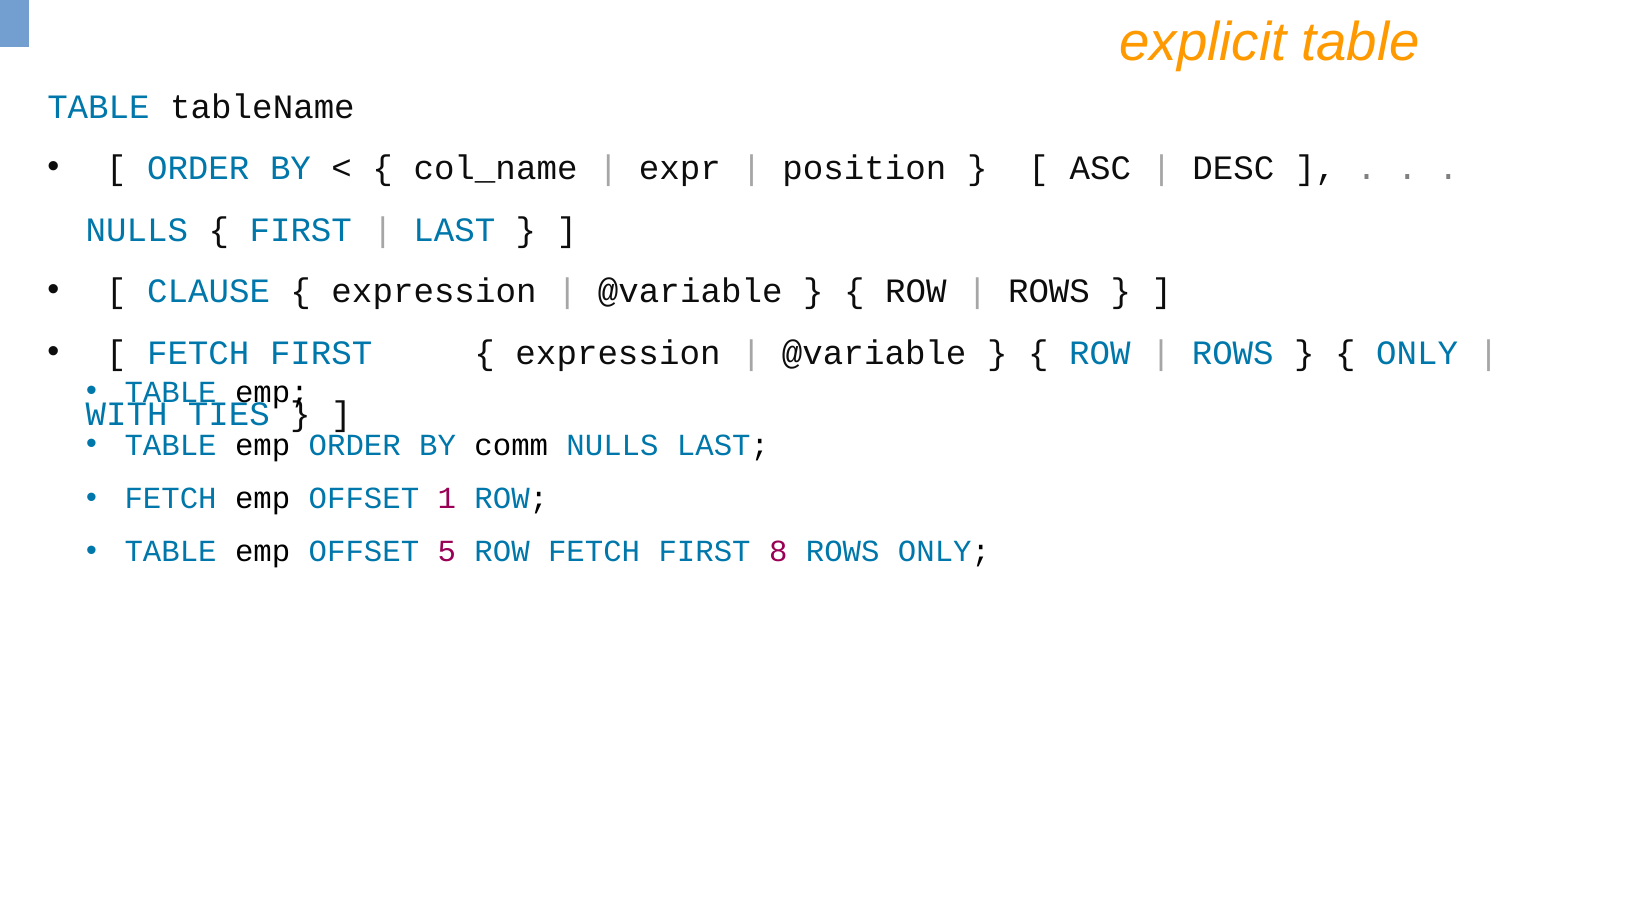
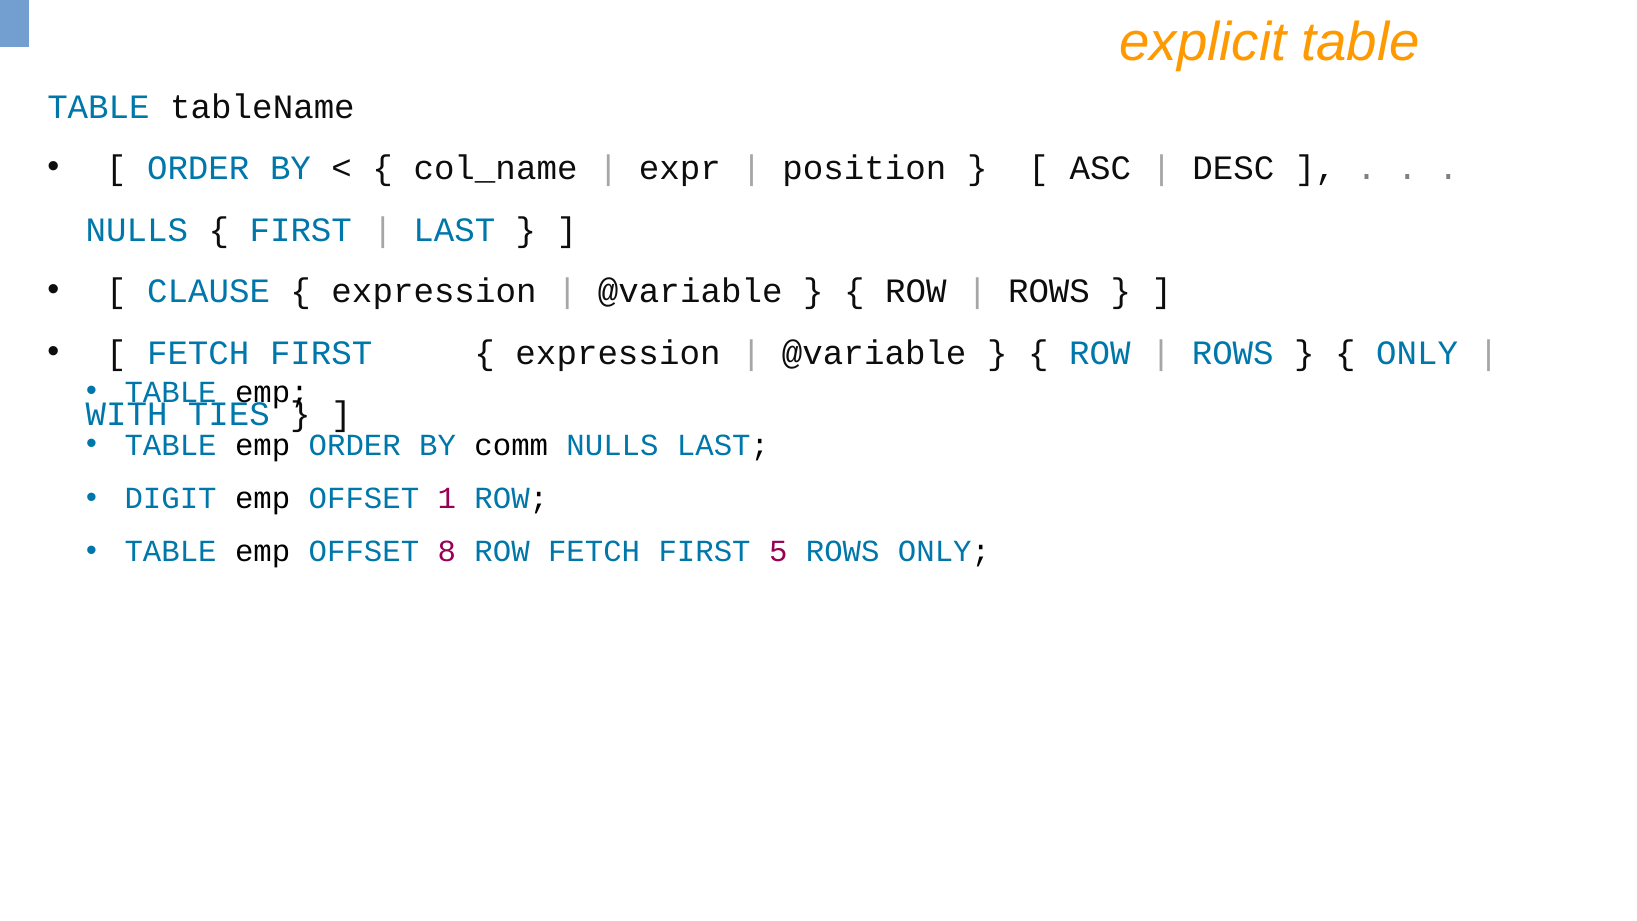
FETCH: FETCH -> DIGIT (171, 499)
5: 5 -> 8 (447, 552)
8: 8 -> 5 (778, 552)
